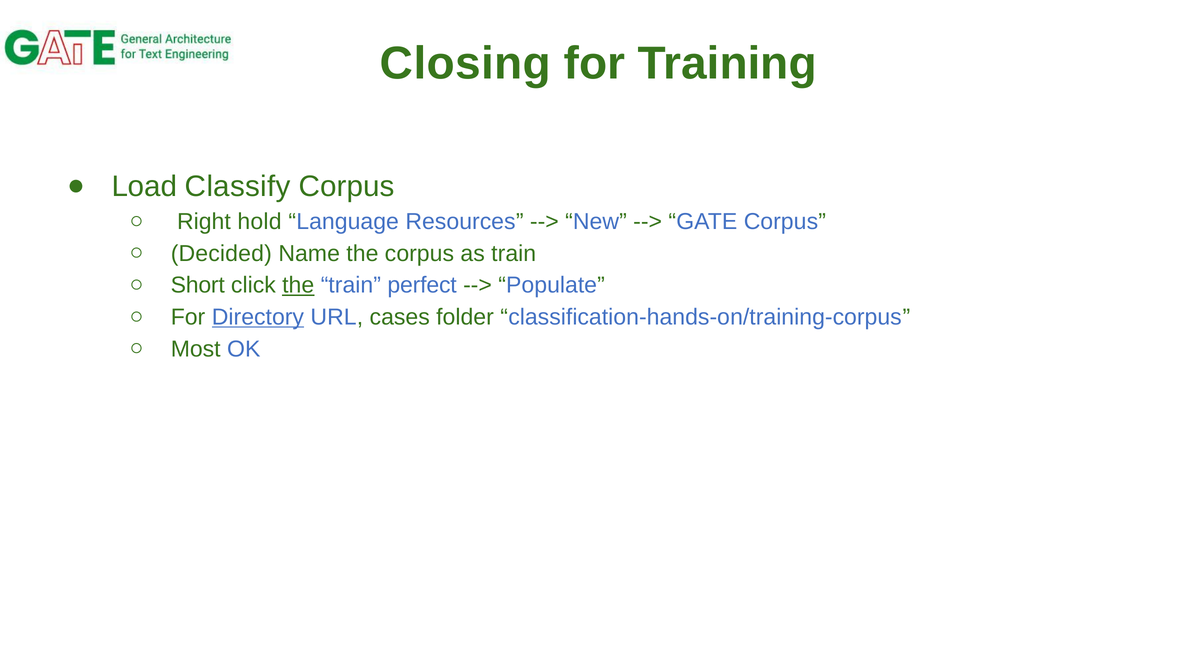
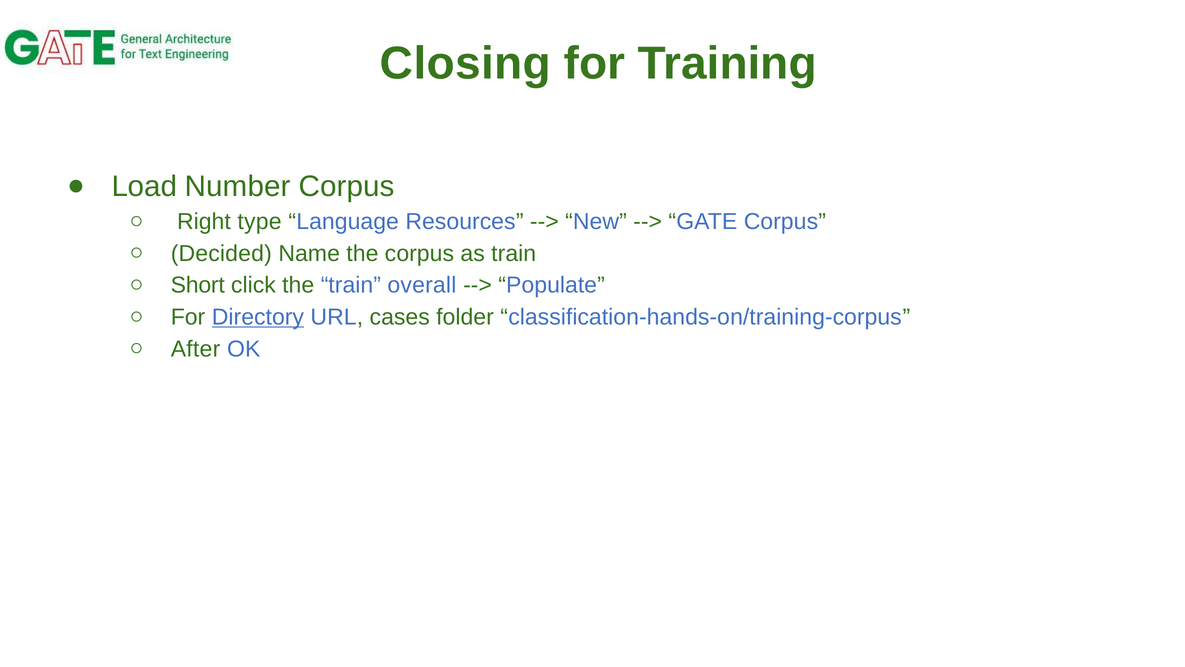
Classify: Classify -> Number (238, 186)
hold: hold -> type (260, 222)
the underline: present -> none (298, 285)
perfect: perfect -> overall (422, 285)
Most: Most -> After (196, 349)
